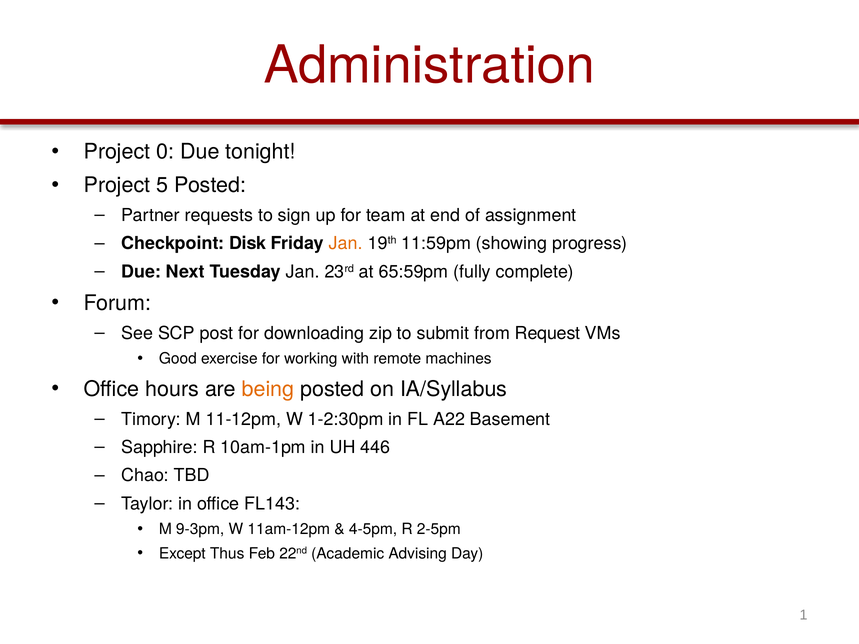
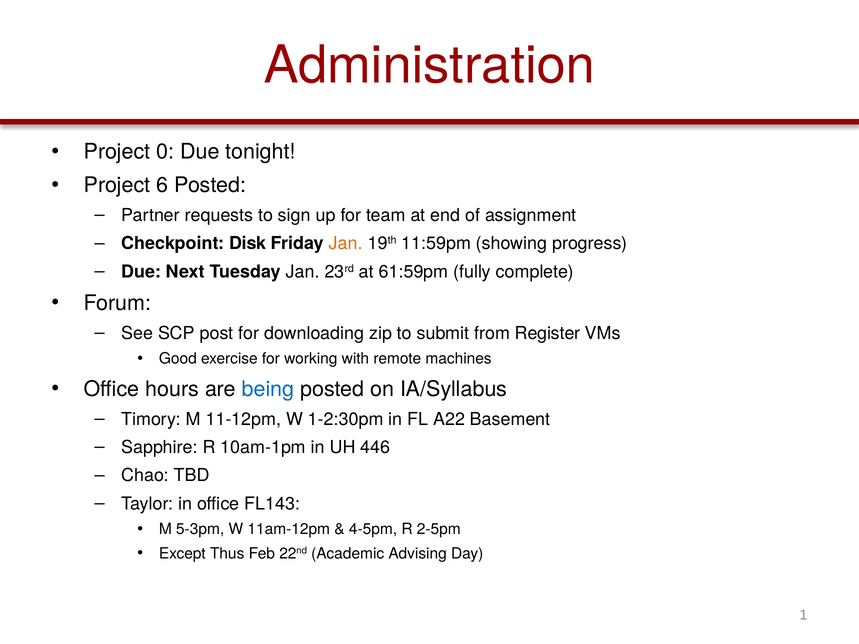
5: 5 -> 6 (162, 185)
65:59pm: 65:59pm -> 61:59pm (414, 272)
Request: Request -> Register (548, 333)
being colour: orange -> blue (268, 389)
9-3pm: 9-3pm -> 5-3pm (200, 529)
